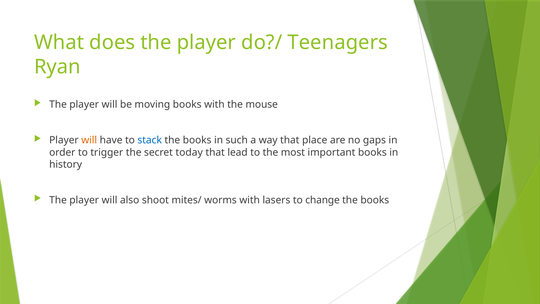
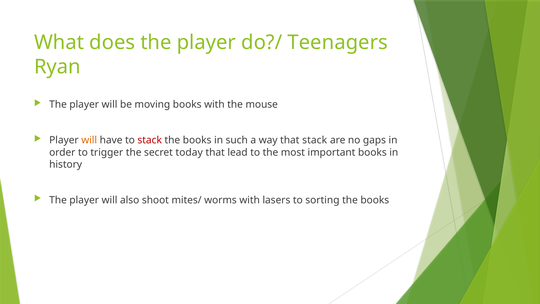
stack colour: blue -> red (150, 140)
that place: place -> stack (315, 140)
change: change -> sorting (322, 200)
